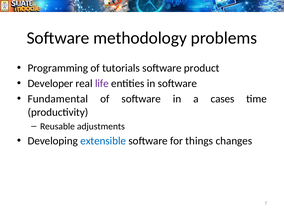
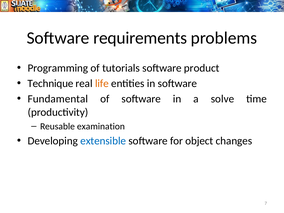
methodology: methodology -> requirements (140, 38)
Developer: Developer -> Technique (50, 83)
life colour: purple -> orange (102, 83)
cases: cases -> solve (222, 99)
adjustments: adjustments -> examination (101, 126)
things: things -> object (199, 141)
